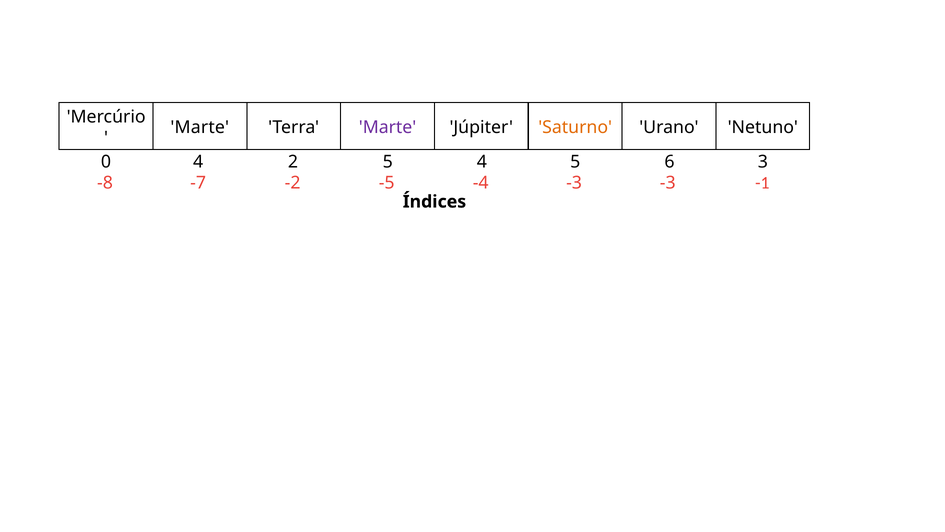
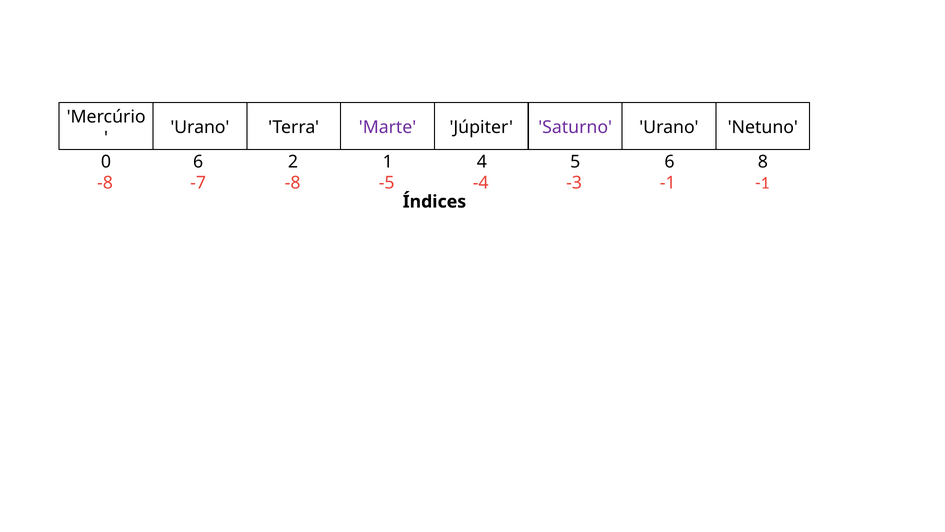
Marte: Marte -> Urano (200, 127)
Saturno colour: orange -> purple (575, 127)
0 4: 4 -> 6 (198, 162)
2 5: 5 -> 1 (388, 162)
3: 3 -> 8 (763, 162)
-7 -2: -2 -> -8 (293, 183)
-3 -3: -3 -> -1 (668, 183)
